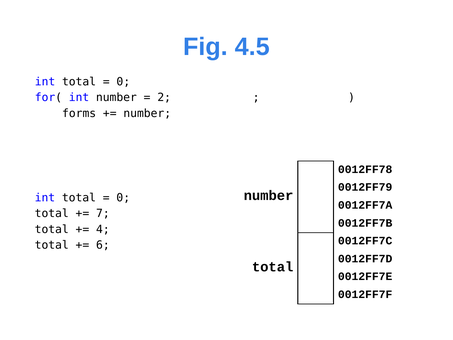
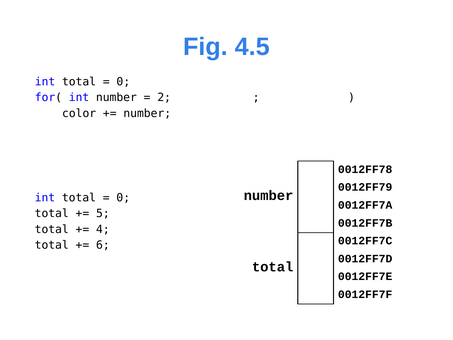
forms: forms -> color (79, 113)
7: 7 -> 5 (103, 213)
